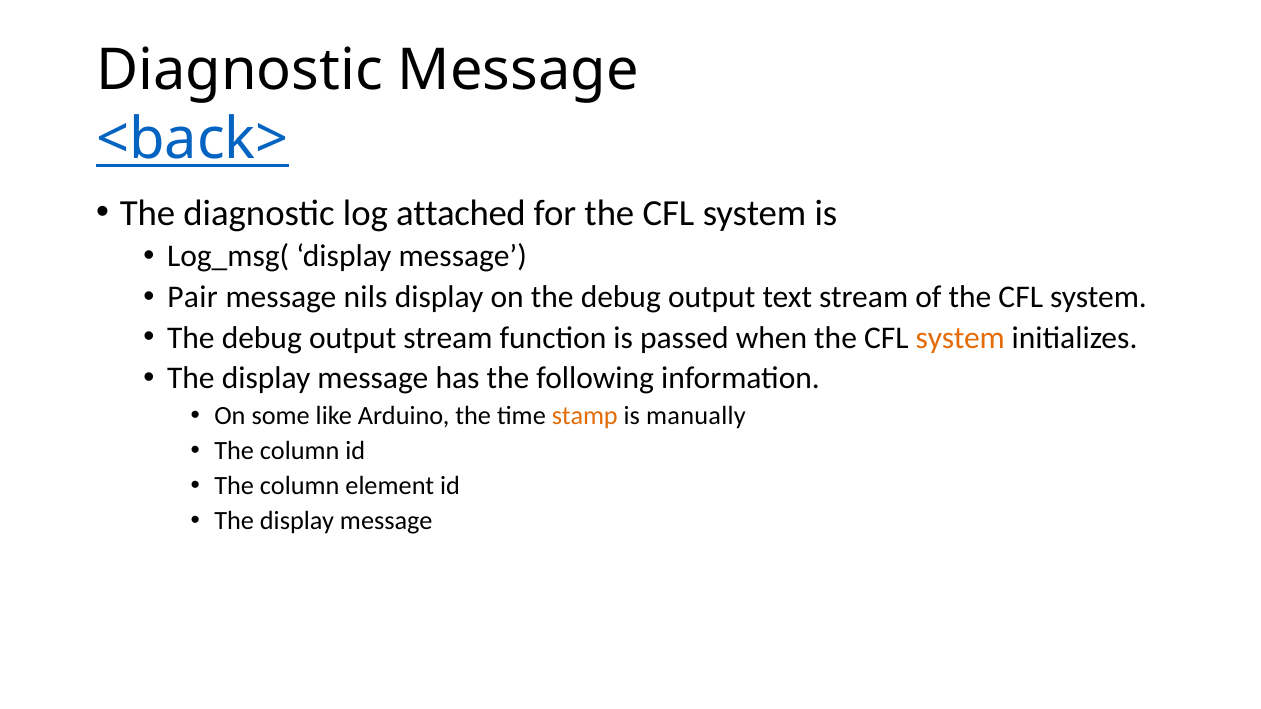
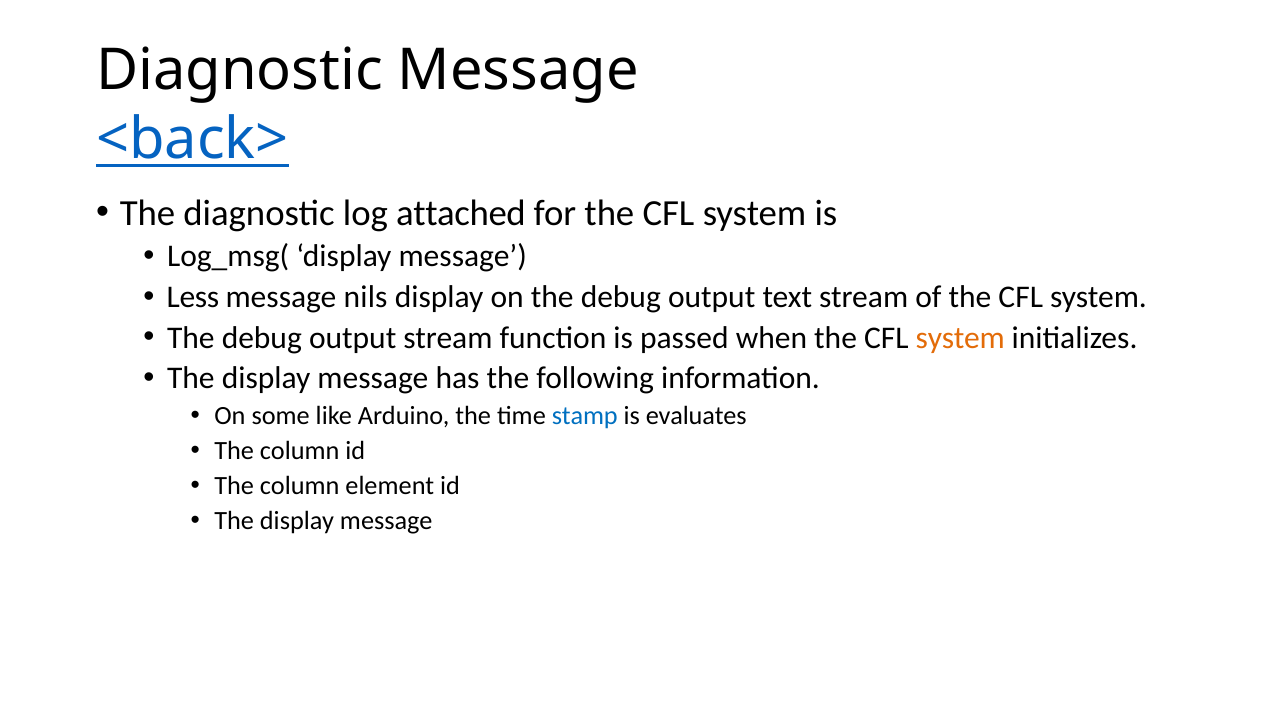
Pair: Pair -> Less (193, 297)
stamp colour: orange -> blue (585, 416)
manually: manually -> evaluates (696, 416)
